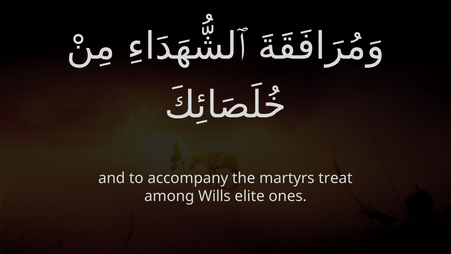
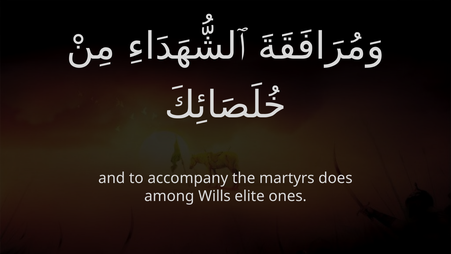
treat: treat -> does (335, 178)
